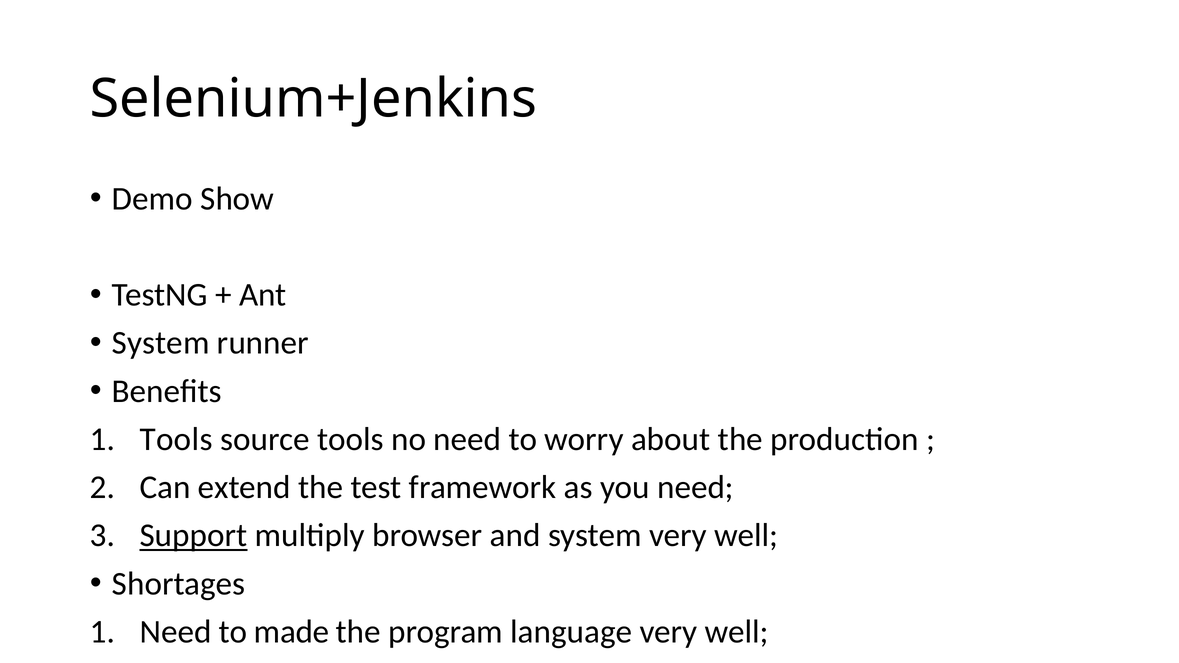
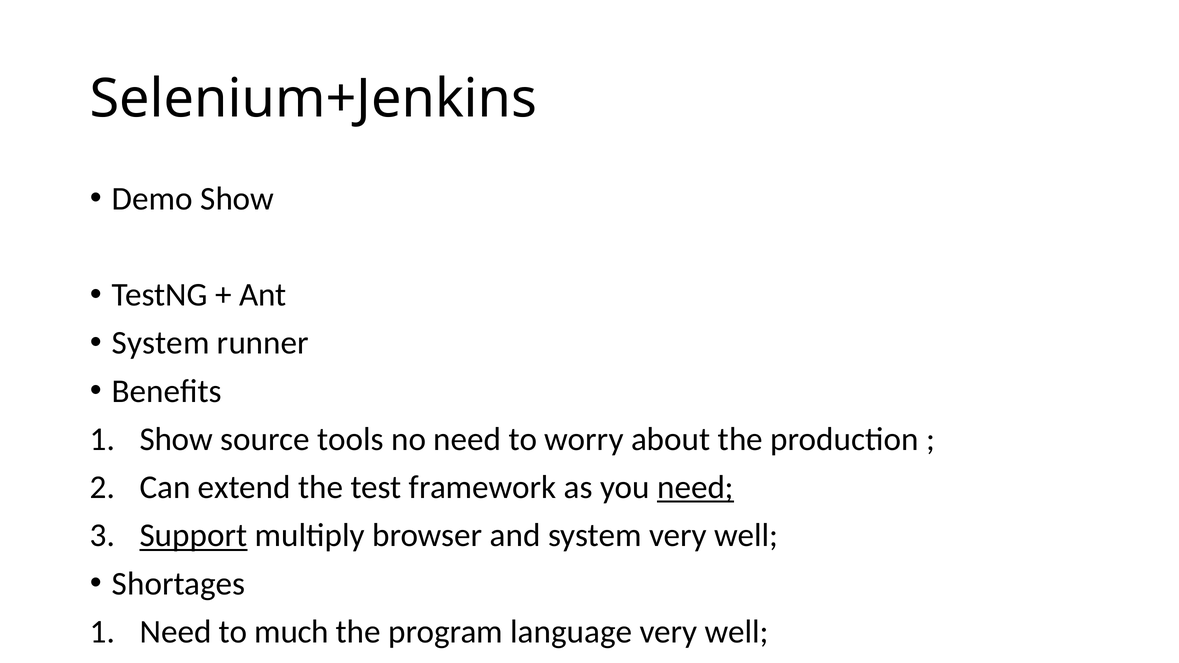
Tools: Tools -> Show (176, 439)
need underline: none -> present (695, 488)
made: made -> much (292, 632)
